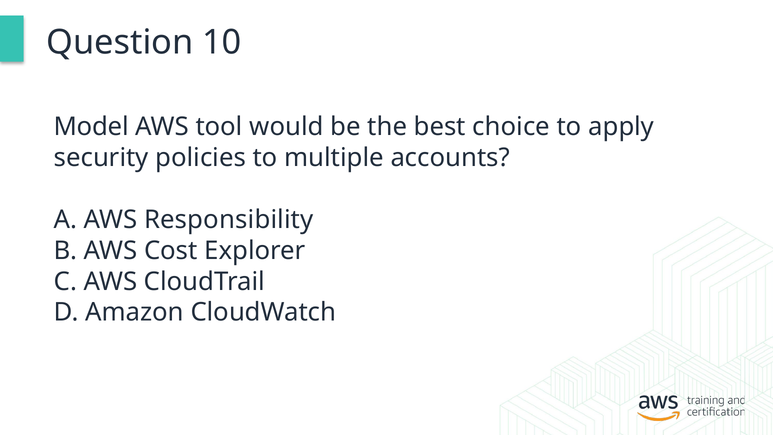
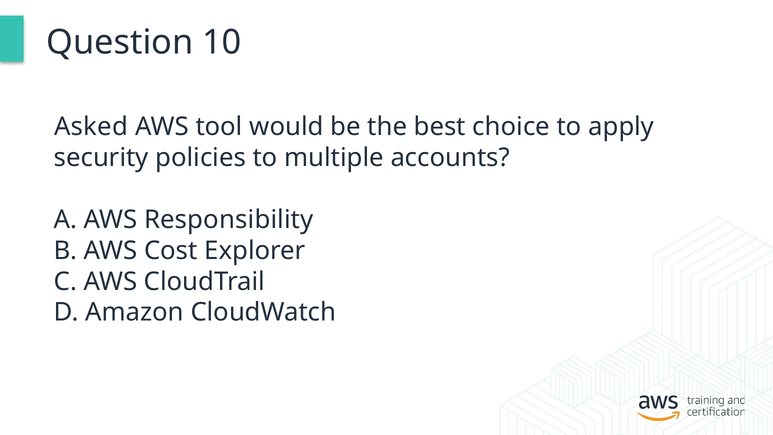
Model: Model -> Asked (91, 127)
